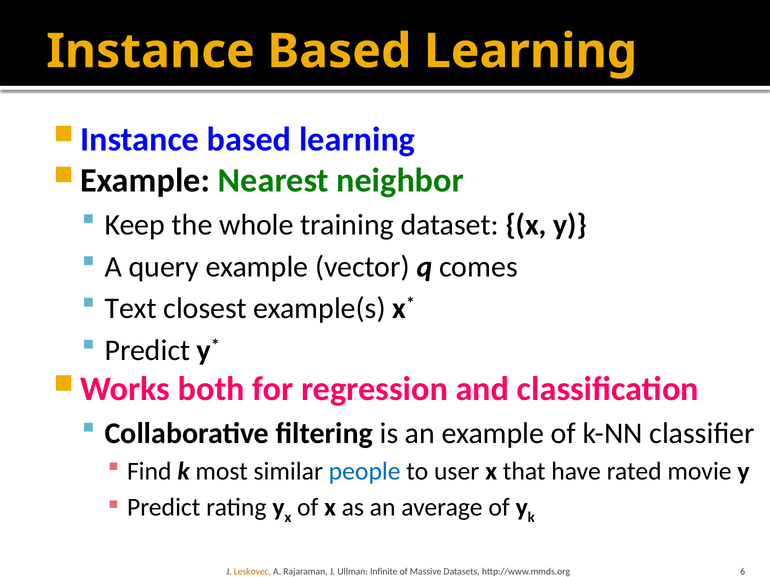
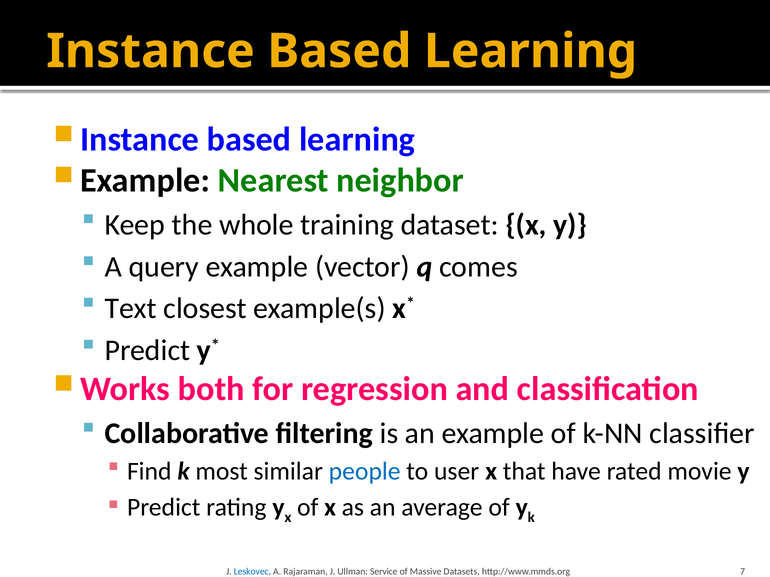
Leskovec colour: orange -> blue (252, 572)
Infinite: Infinite -> Service (384, 572)
6: 6 -> 7 (743, 572)
